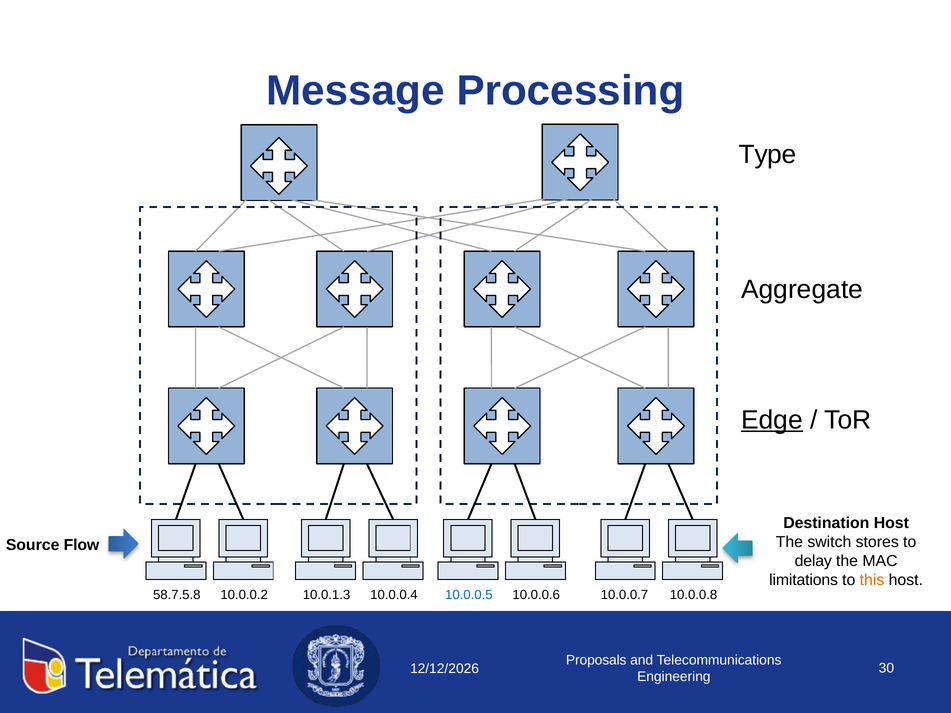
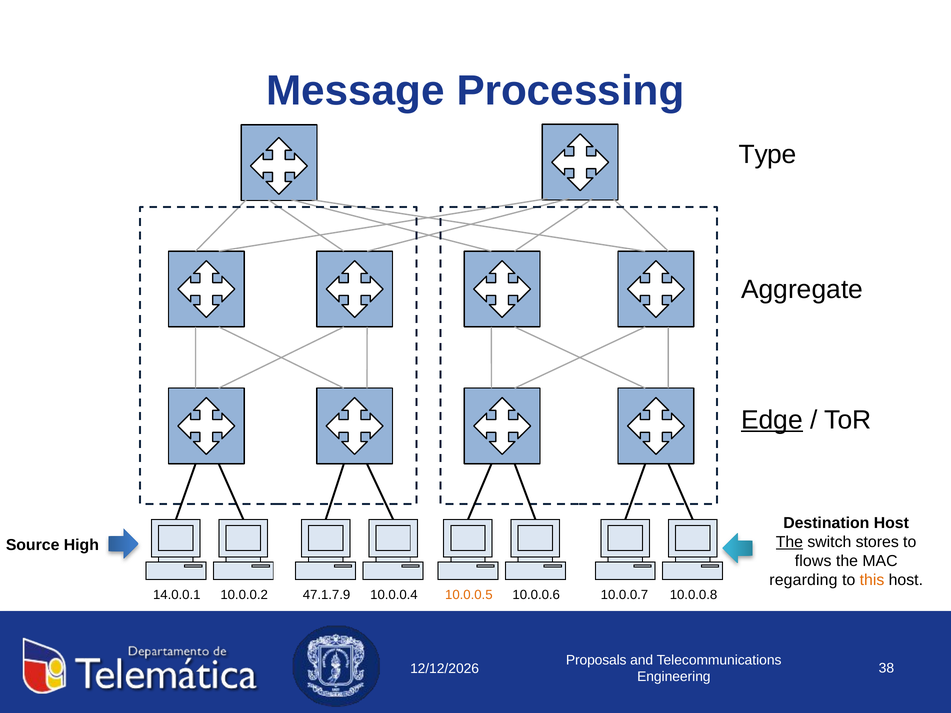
The underline: none -> present (789, 542)
Flow: Flow -> High (81, 545)
delay: delay -> flows (813, 561)
limitations: limitations -> regarding (803, 580)
58.7.5.8: 58.7.5.8 -> 14.0.0.1 (177, 595)
10.0.1.3: 10.0.1.3 -> 47.1.7.9 (327, 595)
10.0.0.5 colour: blue -> orange (469, 595)
30: 30 -> 38 (886, 669)
